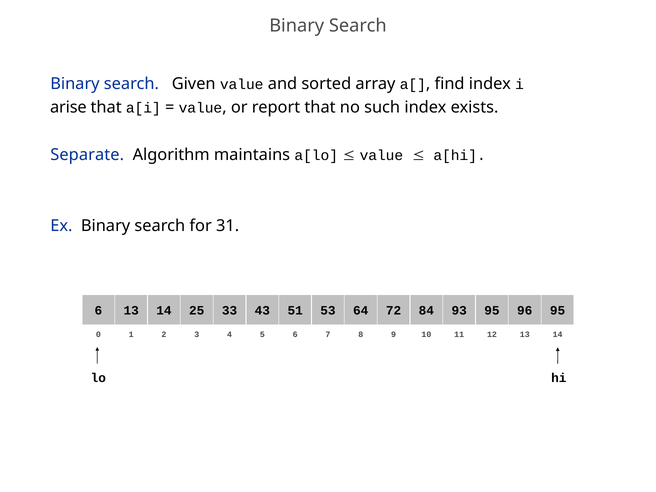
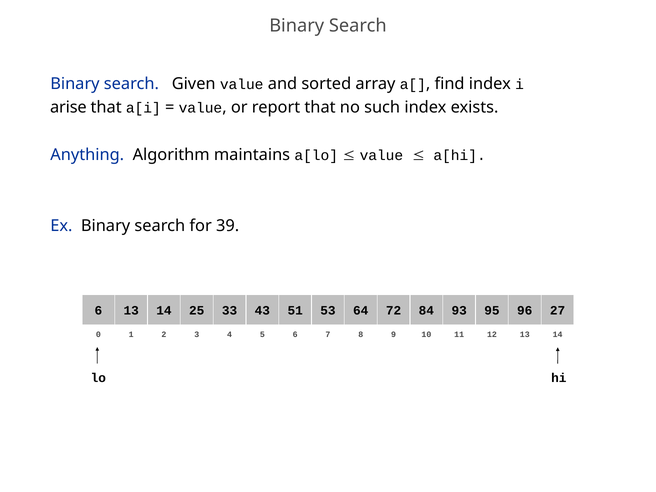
Separate: Separate -> Anything (87, 155)
31: 31 -> 39 (228, 226)
95 95: 95 -> 27 (558, 311)
